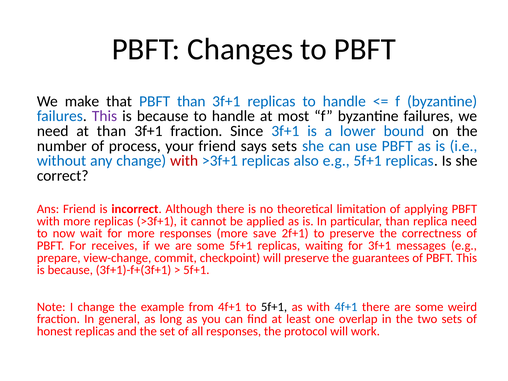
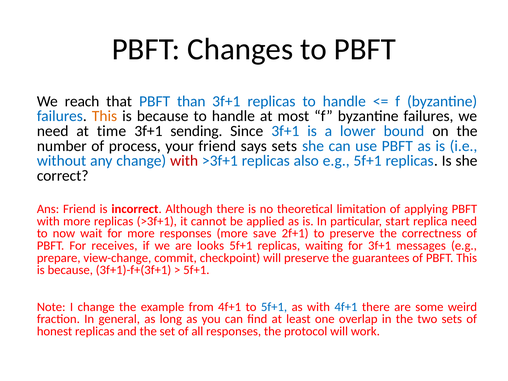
make: make -> reach (82, 101)
This colour: purple -> orange (104, 116)
at than: than -> time (112, 131)
3f+1 fraction: fraction -> sending (196, 131)
particular than: than -> start (398, 221)
we are some: some -> looks (211, 246)
5f+1 colour: black -> blue (274, 307)
